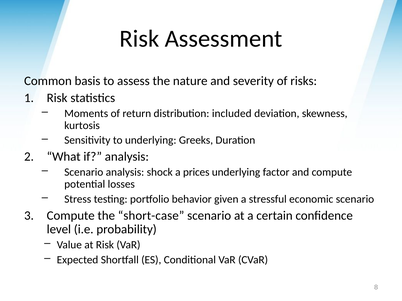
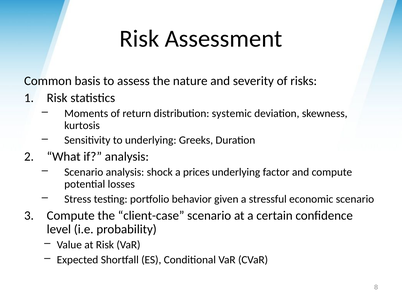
included: included -> systemic (232, 114)
short-case: short-case -> client-case (151, 216)
